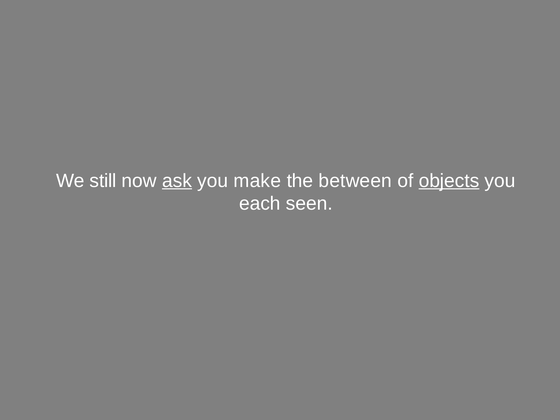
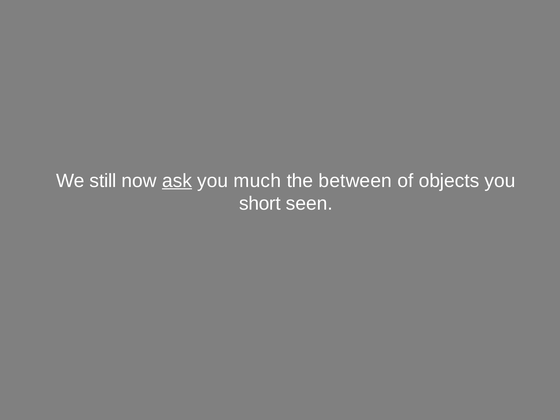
make: make -> much (257, 181)
objects underline: present -> none (449, 181)
each: each -> short (260, 204)
